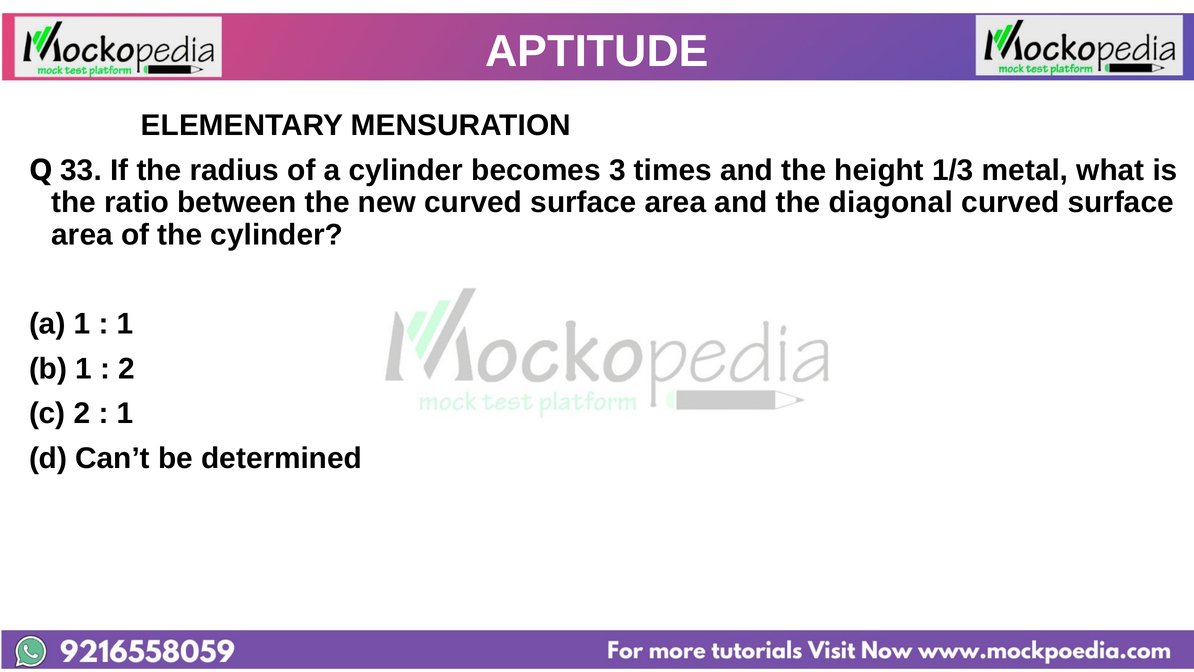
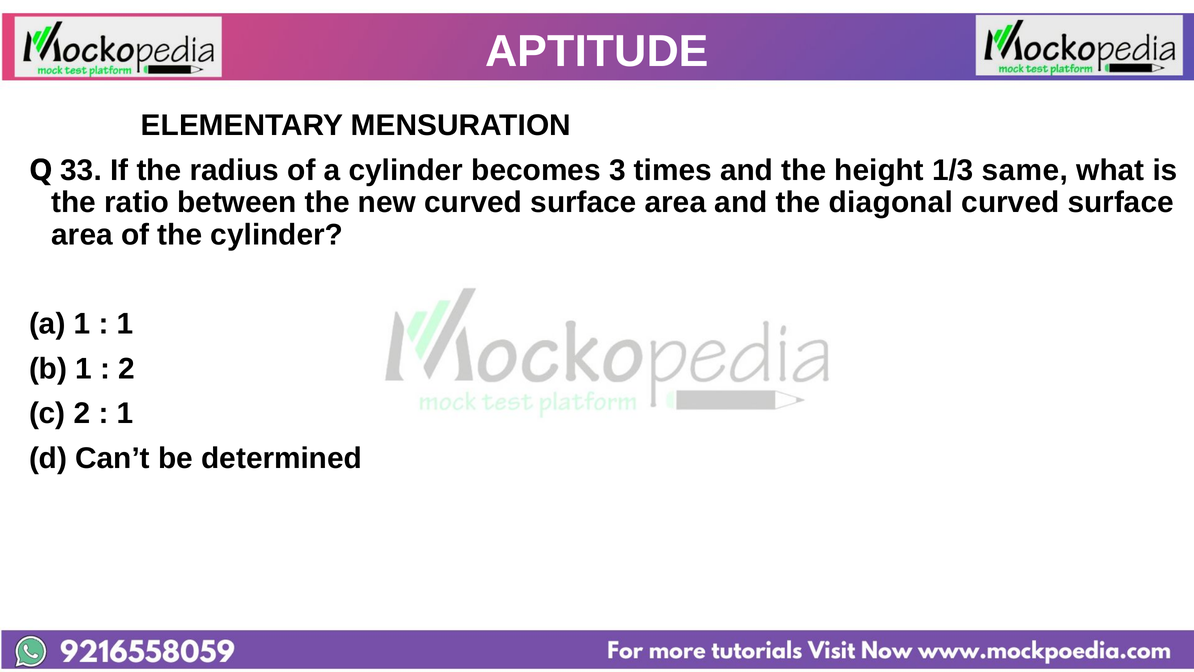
metal: metal -> same (1025, 170)
